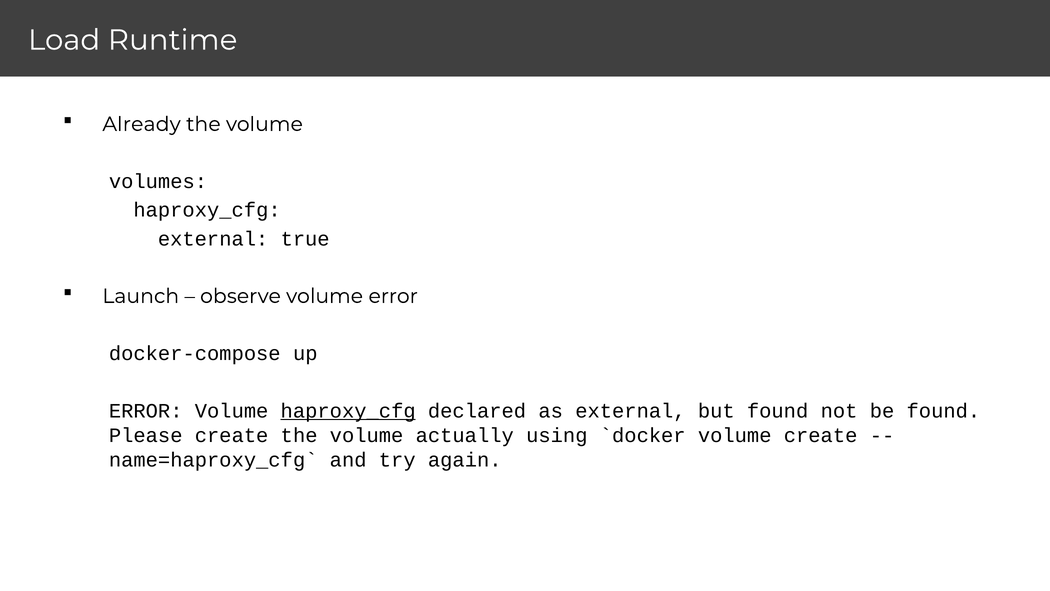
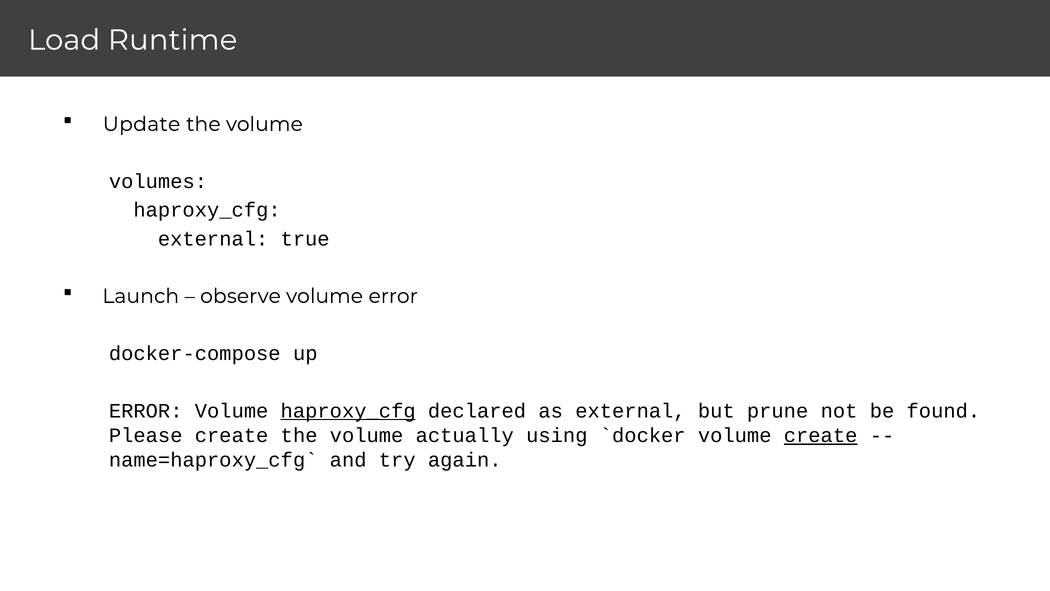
Already: Already -> Update (142, 124)
but found: found -> prune (778, 411)
create underline: none -> present (821, 435)
